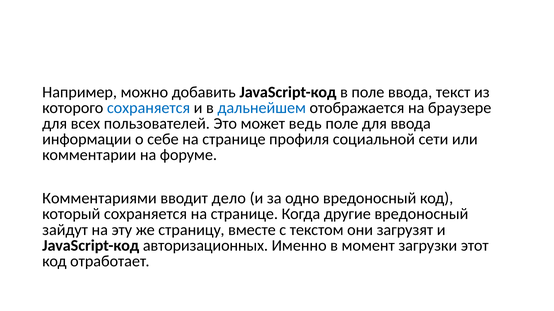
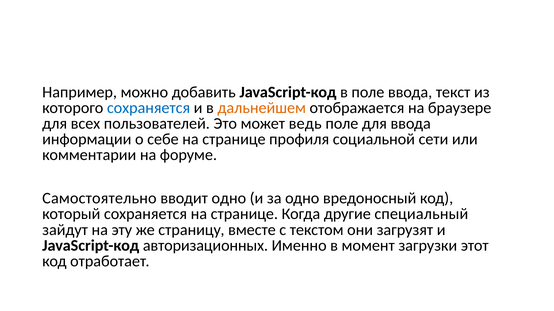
дальнейшем colour: blue -> orange (262, 108)
Комментариями: Комментариями -> Самостоятельно (99, 199)
вводит дело: дело -> одно (229, 199)
другие вредоносный: вредоносный -> специальный (421, 214)
